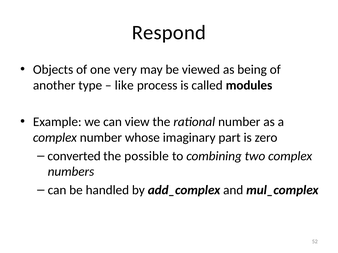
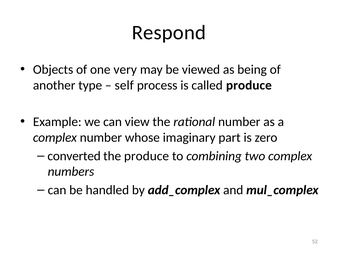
like: like -> self (124, 85)
called modules: modules -> produce (249, 85)
the possible: possible -> produce (147, 156)
